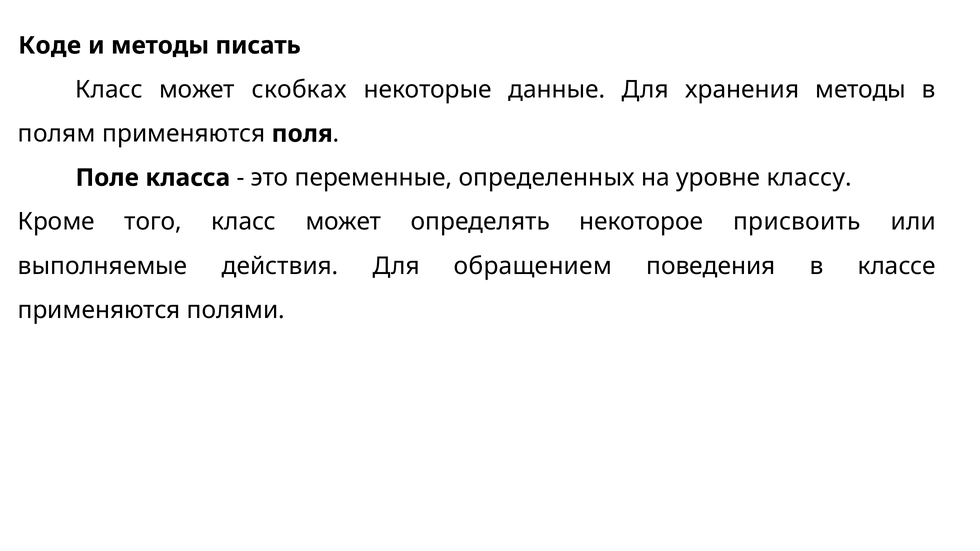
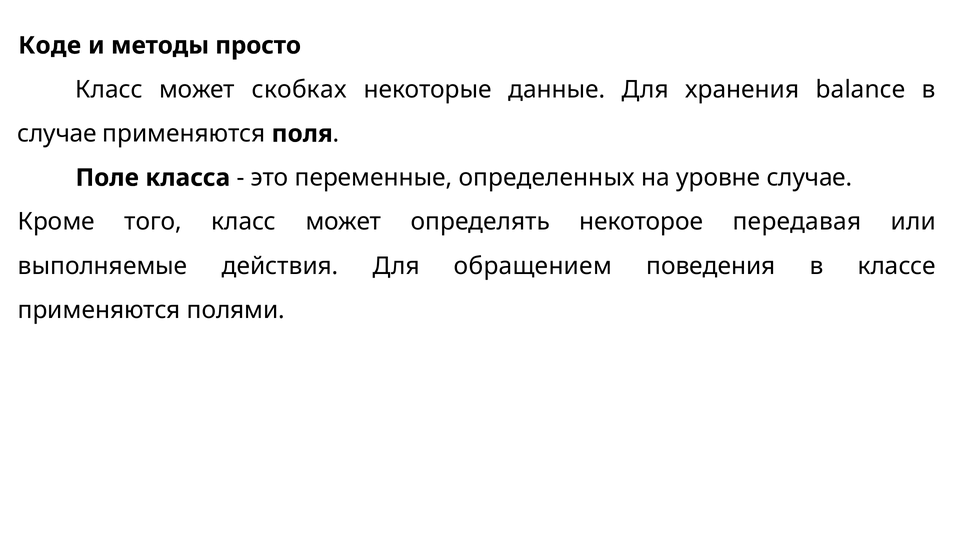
писать: писать -> просто (258, 46)
хранения методы: методы -> balance (861, 90)
полям: полям -> случае (57, 134)
уровне классу: классу -> случае (809, 178)
присвоить: присвоить -> передавая (797, 222)
